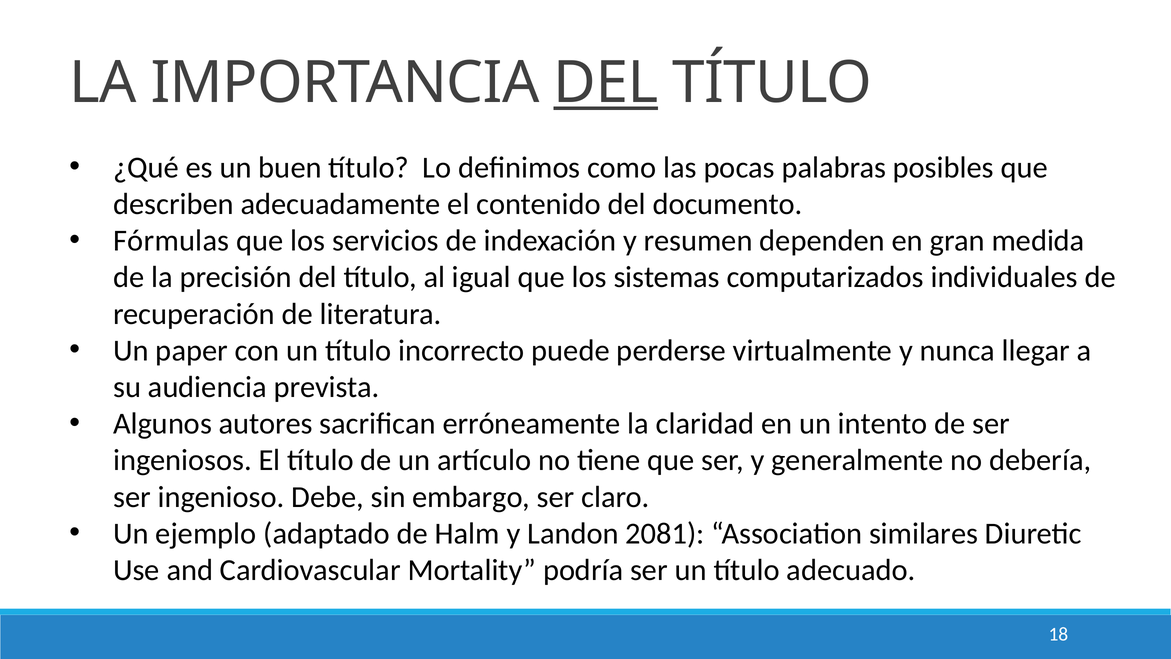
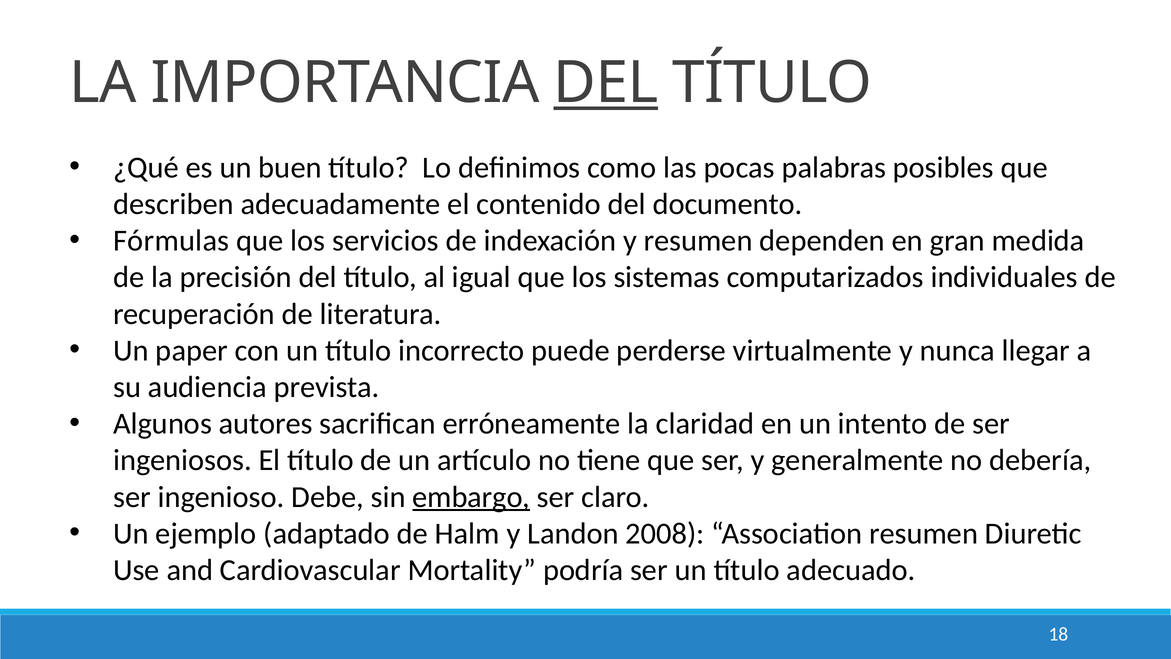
embargo underline: none -> present (471, 497)
2081: 2081 -> 2008 (665, 533)
Association similares: similares -> resumen (924, 533)
